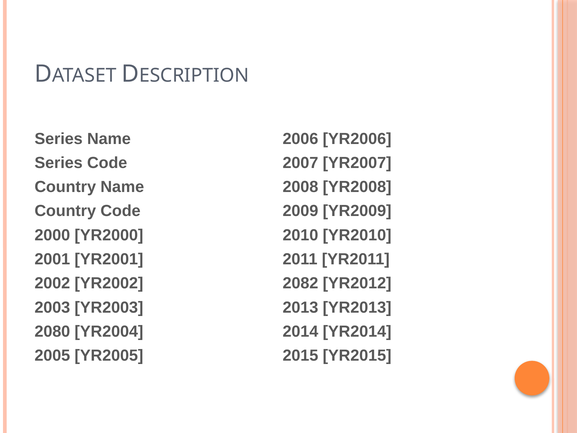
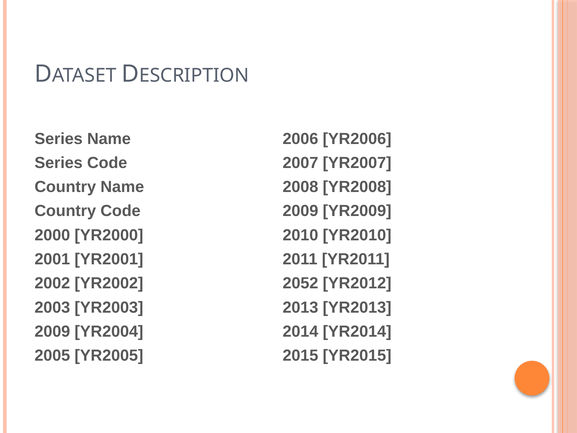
2082: 2082 -> 2052 (300, 283)
2080: 2080 -> 2009 (52, 331)
